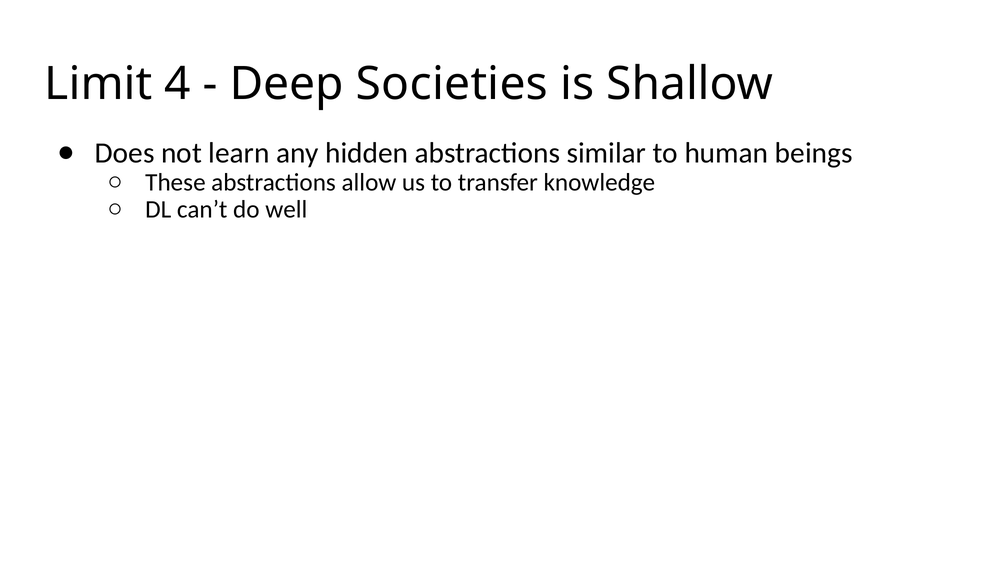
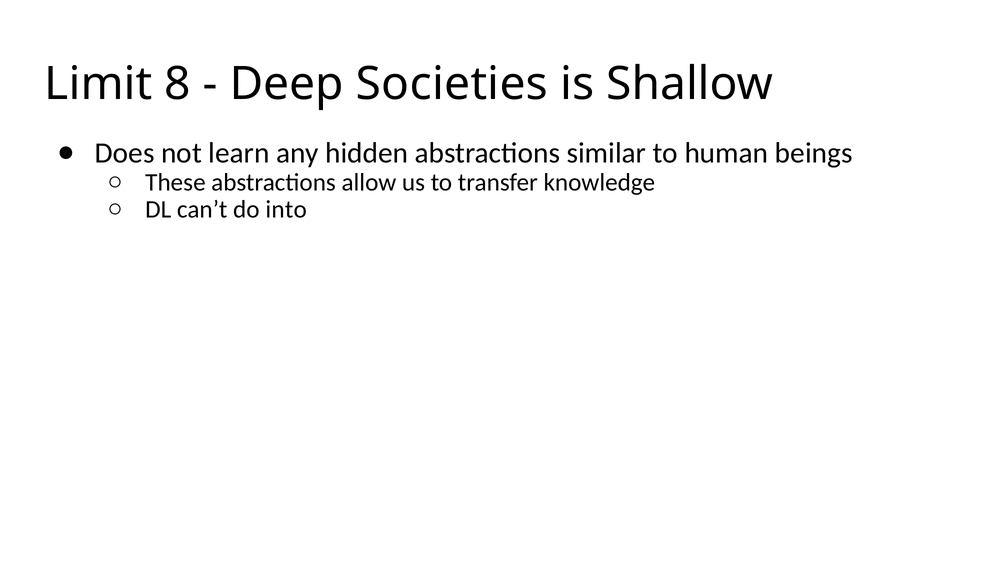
4: 4 -> 8 (177, 84)
well: well -> into (286, 210)
